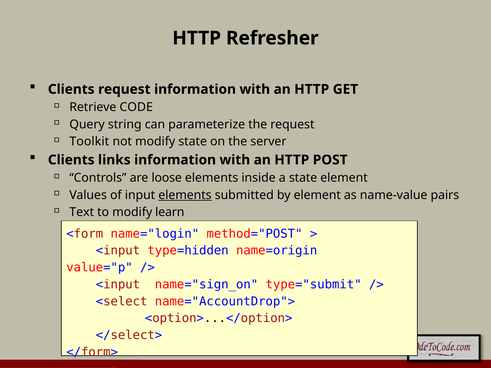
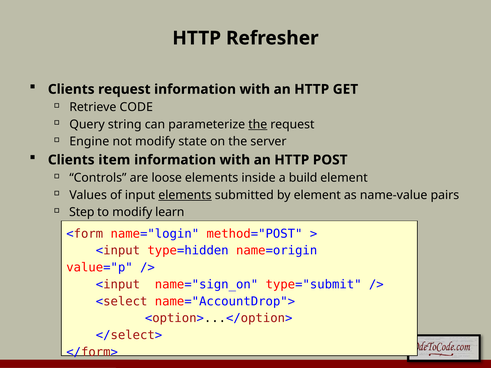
the underline: none -> present (258, 124)
Toolkit: Toolkit -> Engine (89, 142)
links: links -> item (114, 160)
a state: state -> build (303, 178)
Text: Text -> Step (82, 212)
